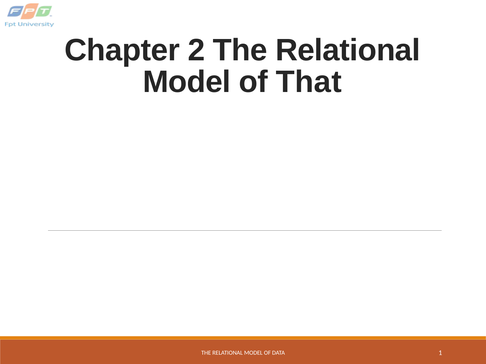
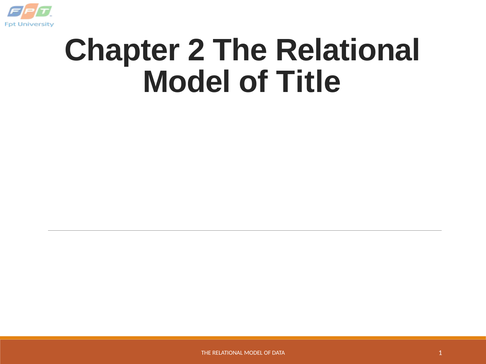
That: That -> Title (309, 82)
